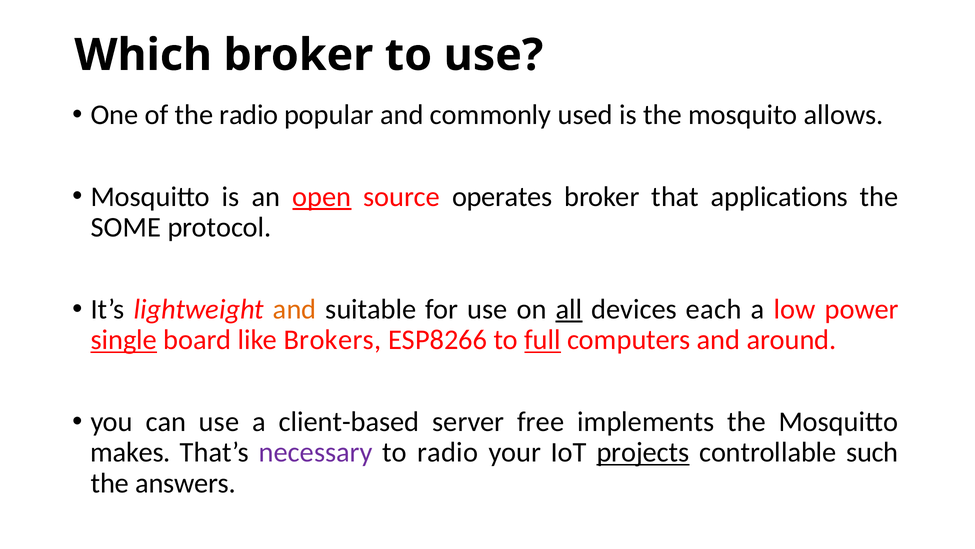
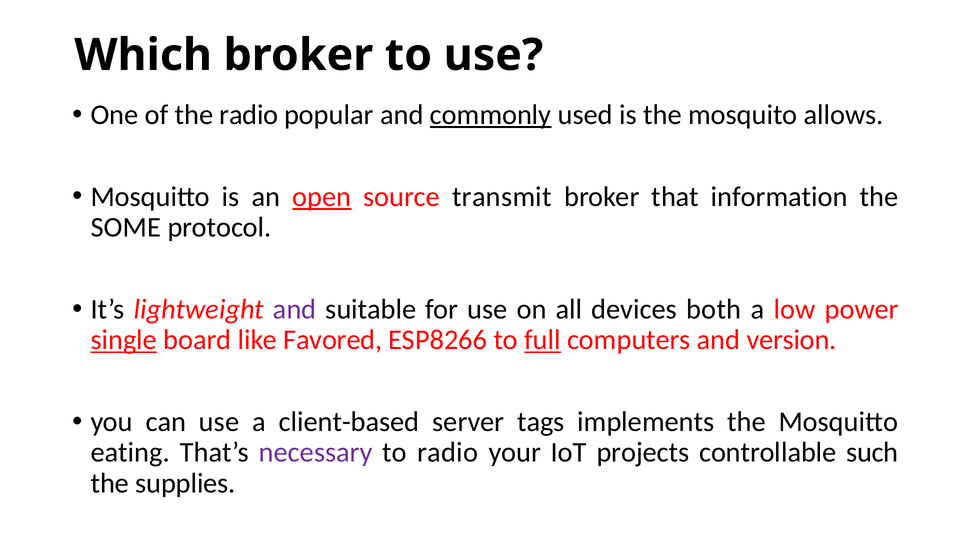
commonly underline: none -> present (491, 115)
operates: operates -> transmit (502, 196)
applications: applications -> information (779, 196)
and colour: orange -> purple (295, 309)
all underline: present -> none (569, 309)
each: each -> both (714, 309)
Brokers: Brokers -> Favored (333, 340)
around: around -> version (792, 340)
free: free -> tags (541, 421)
makes: makes -> eating (130, 452)
projects underline: present -> none (643, 452)
answers: answers -> supplies (186, 483)
